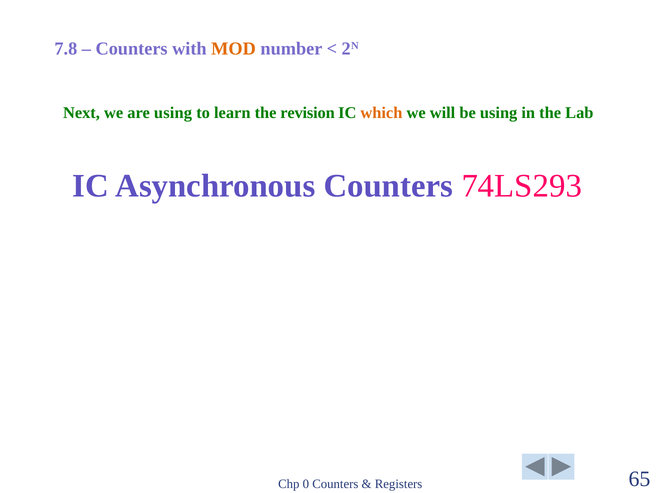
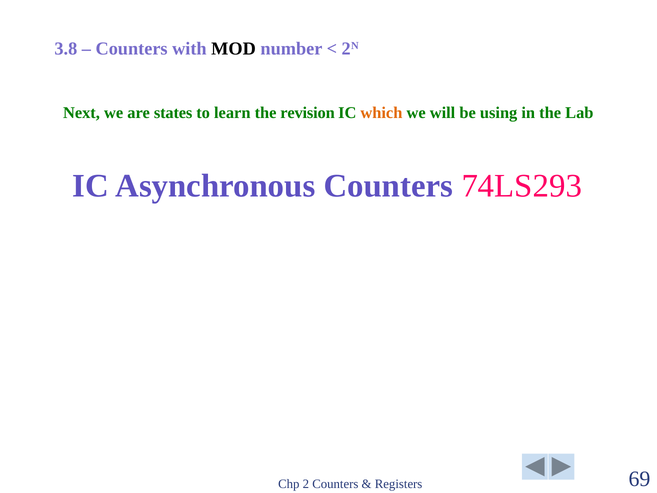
7.8: 7.8 -> 3.8 (66, 49)
MOD colour: orange -> black (234, 49)
are using: using -> states (173, 113)
0: 0 -> 2 (306, 484)
65: 65 -> 69 (639, 479)
